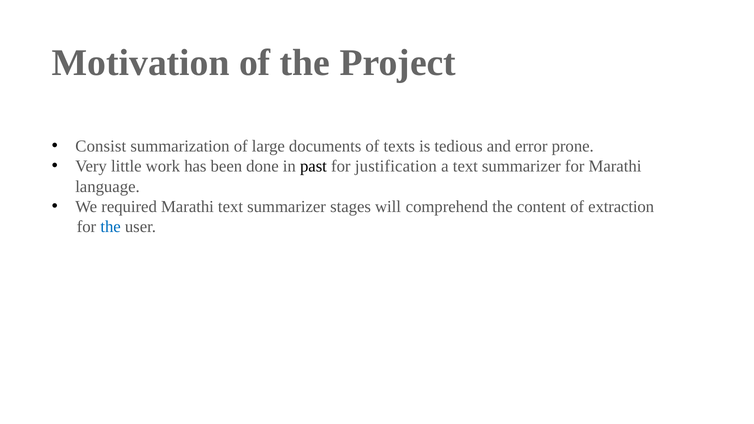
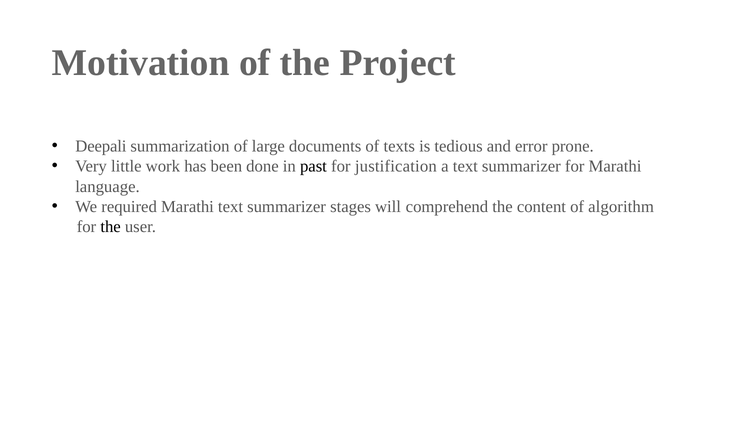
Consist: Consist -> Deepali (101, 146)
extraction: extraction -> algorithm (621, 207)
the colour: blue -> black (111, 227)
